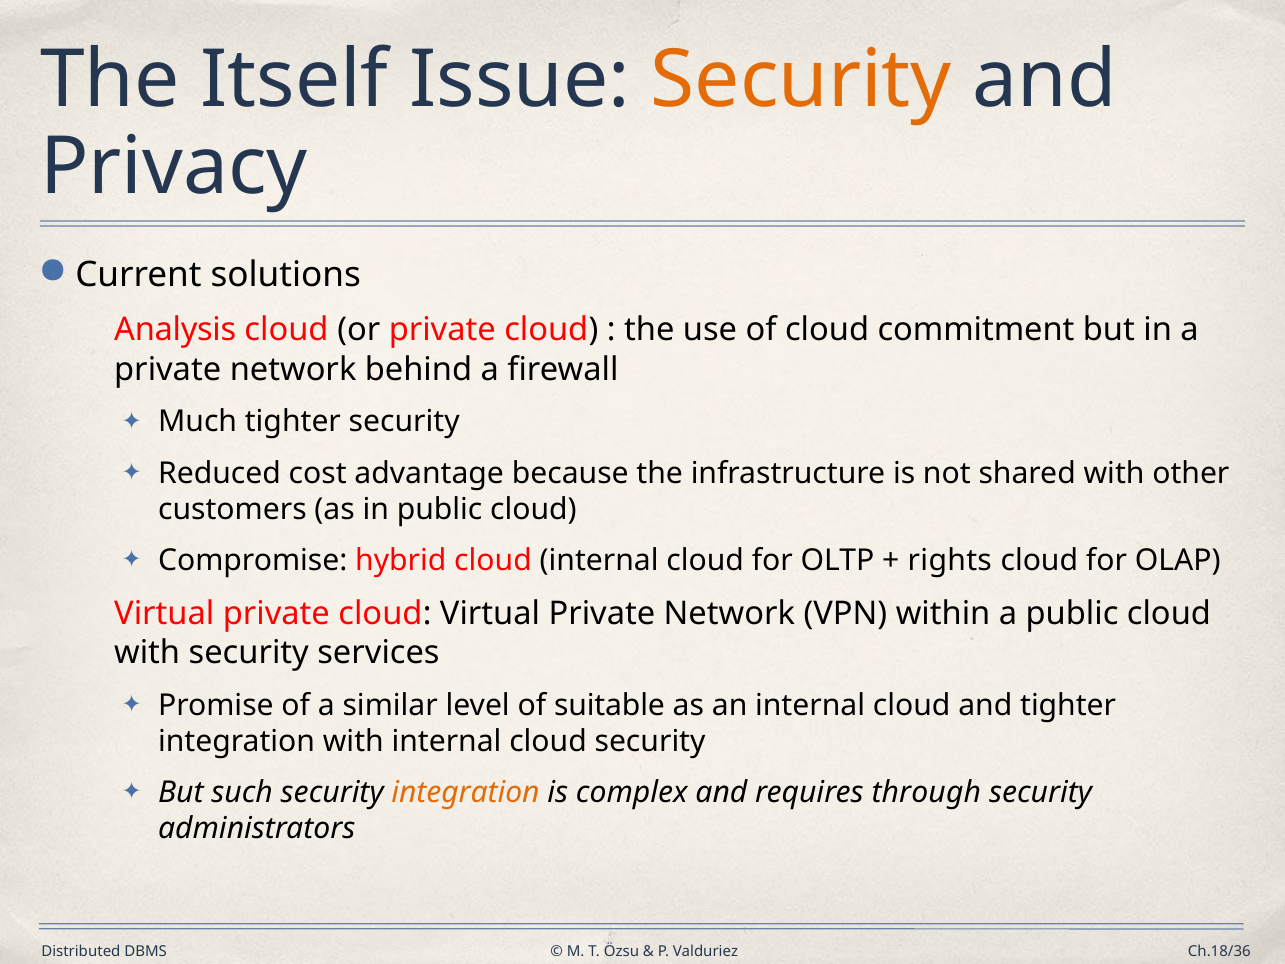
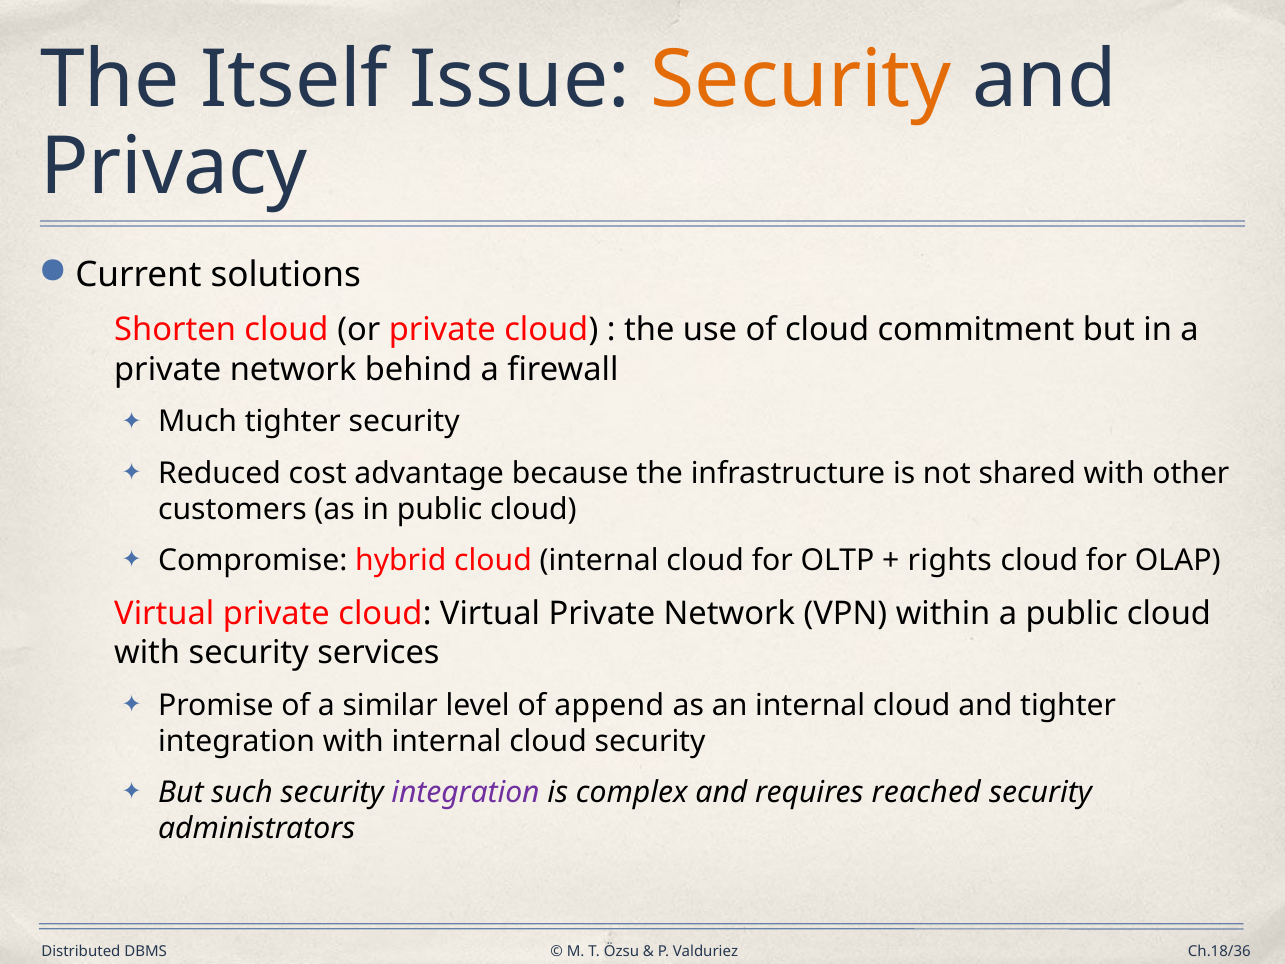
Analysis: Analysis -> Shorten (175, 330)
suitable: suitable -> append (609, 705)
integration colour: orange -> purple (465, 792)
through: through -> reached (926, 792)
